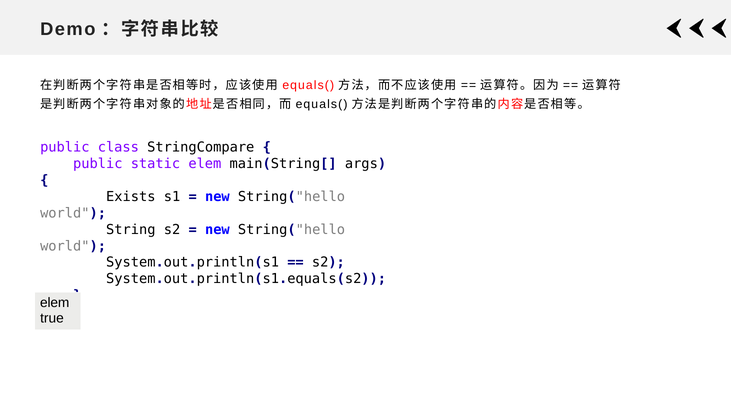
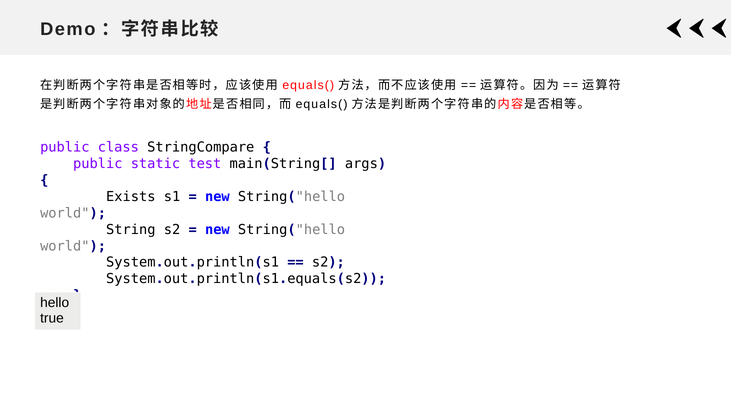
static elem: elem -> test (205, 164)
elem: elem -> hello (55, 303)
